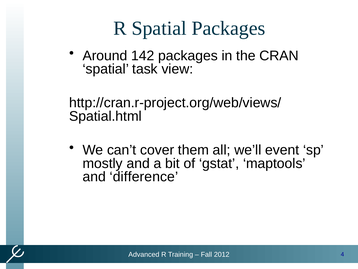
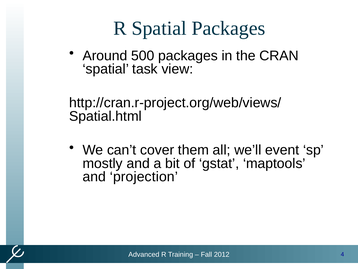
142: 142 -> 500 (143, 56)
difference: difference -> projection (144, 177)
